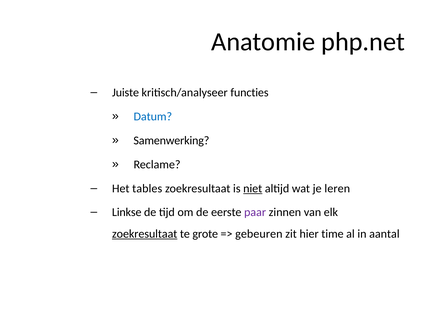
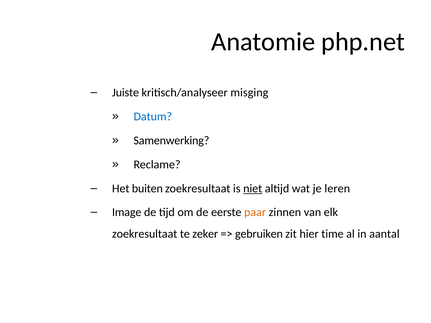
functies: functies -> misging (249, 93)
tables: tables -> buiten (147, 189)
Linkse: Linkse -> Image (127, 212)
paar colour: purple -> orange (255, 212)
zoekresultaat underline: present -> none (145, 234)
grote: grote -> zeker (205, 234)
gebeuren: gebeuren -> gebruiken (259, 234)
